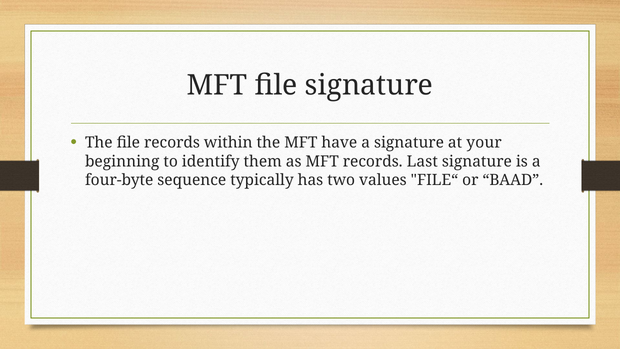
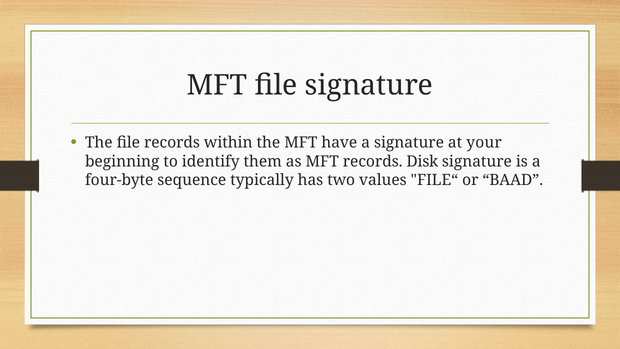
Last: Last -> Disk (422, 161)
